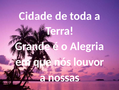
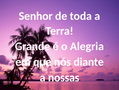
Cidade: Cidade -> Senhor (36, 16)
louvor: louvor -> diante (89, 61)
